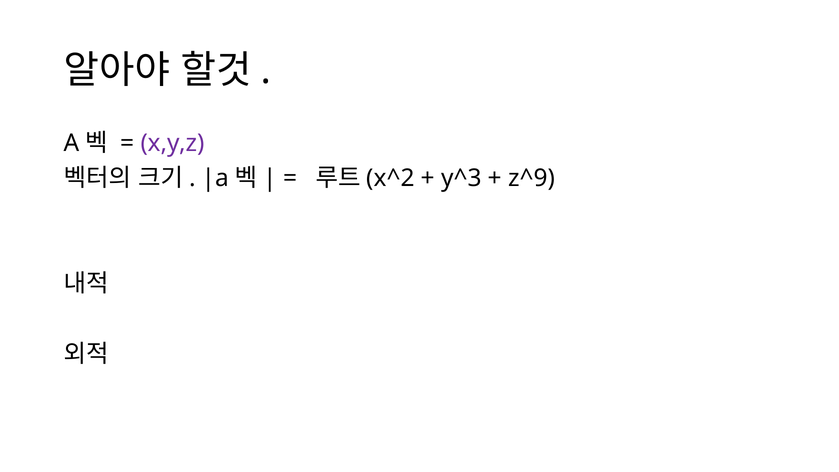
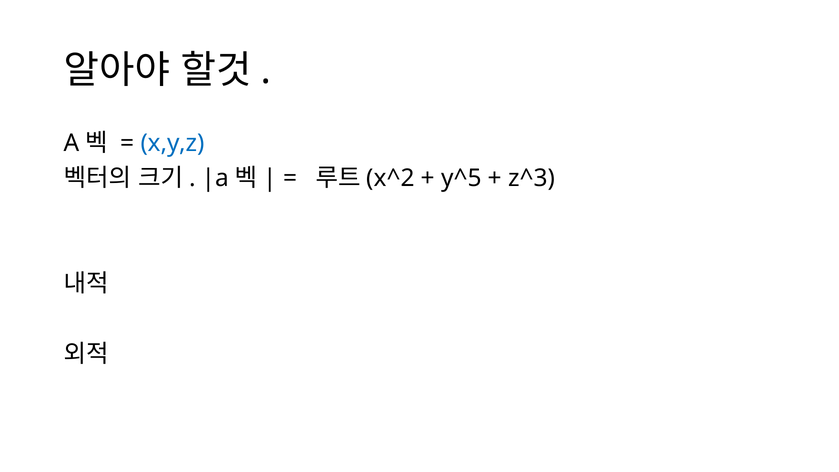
x,y,z colour: purple -> blue (173, 143)
y^3: y^3 -> y^5 (461, 178)
z^9: z^9 -> z^3 (532, 178)
